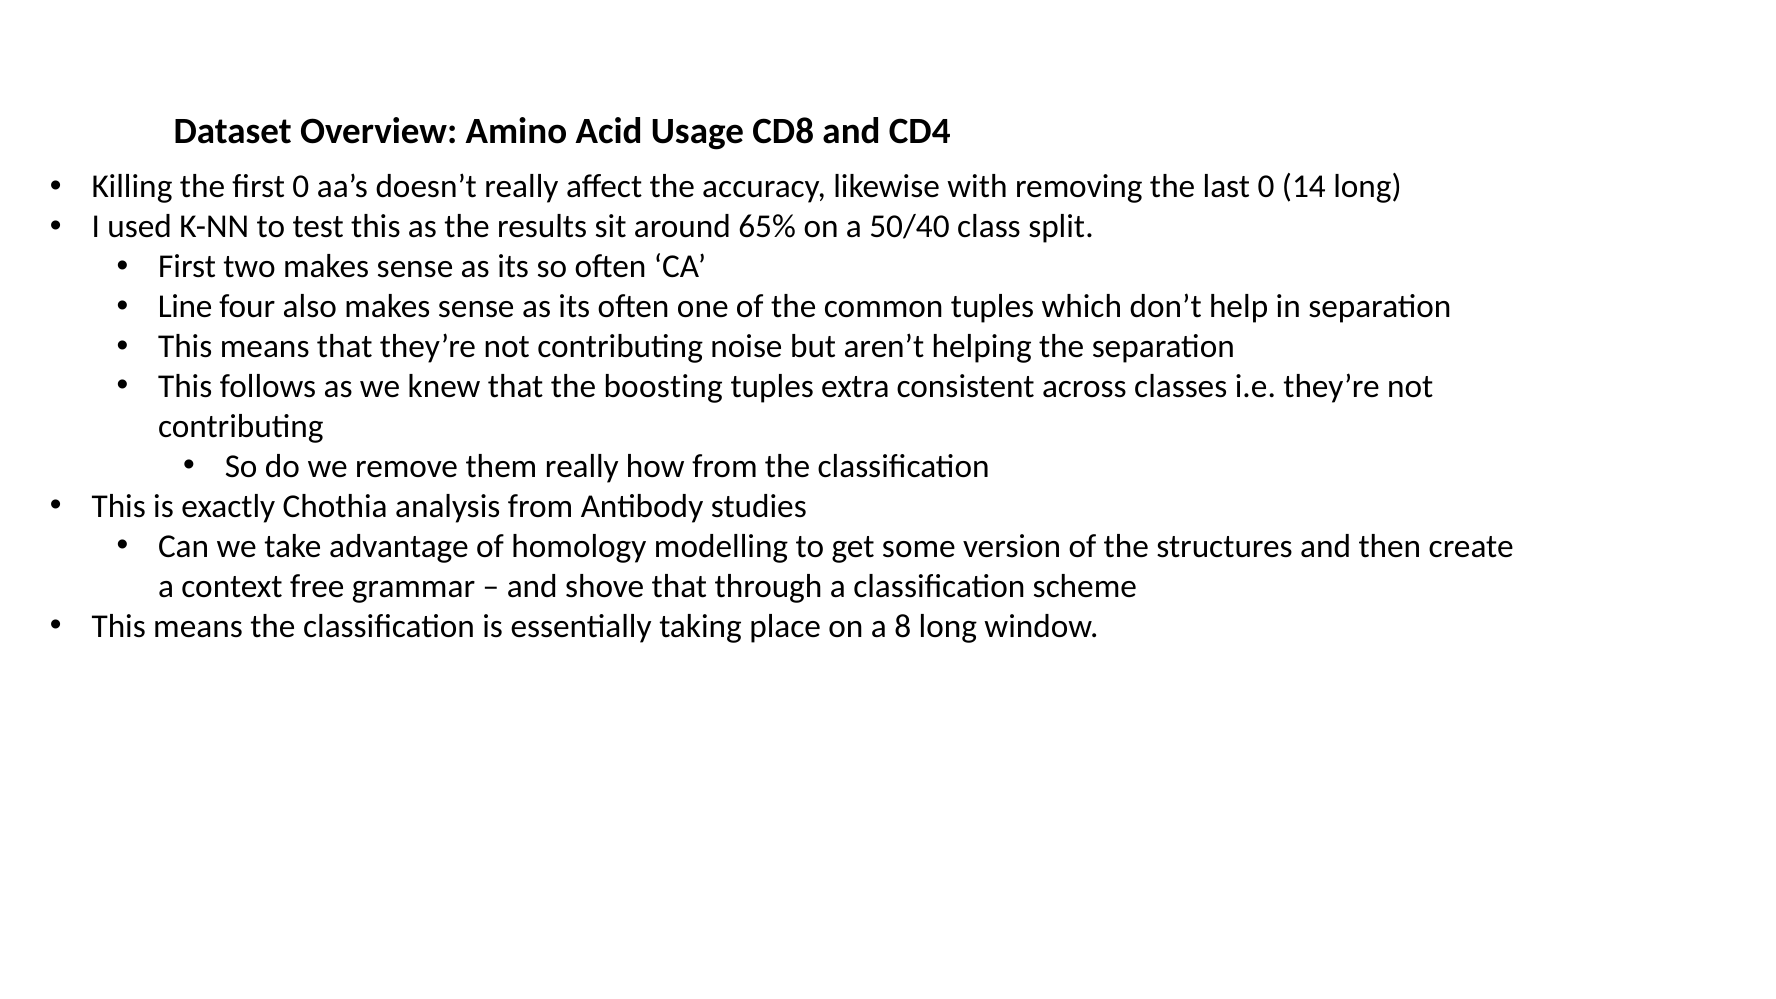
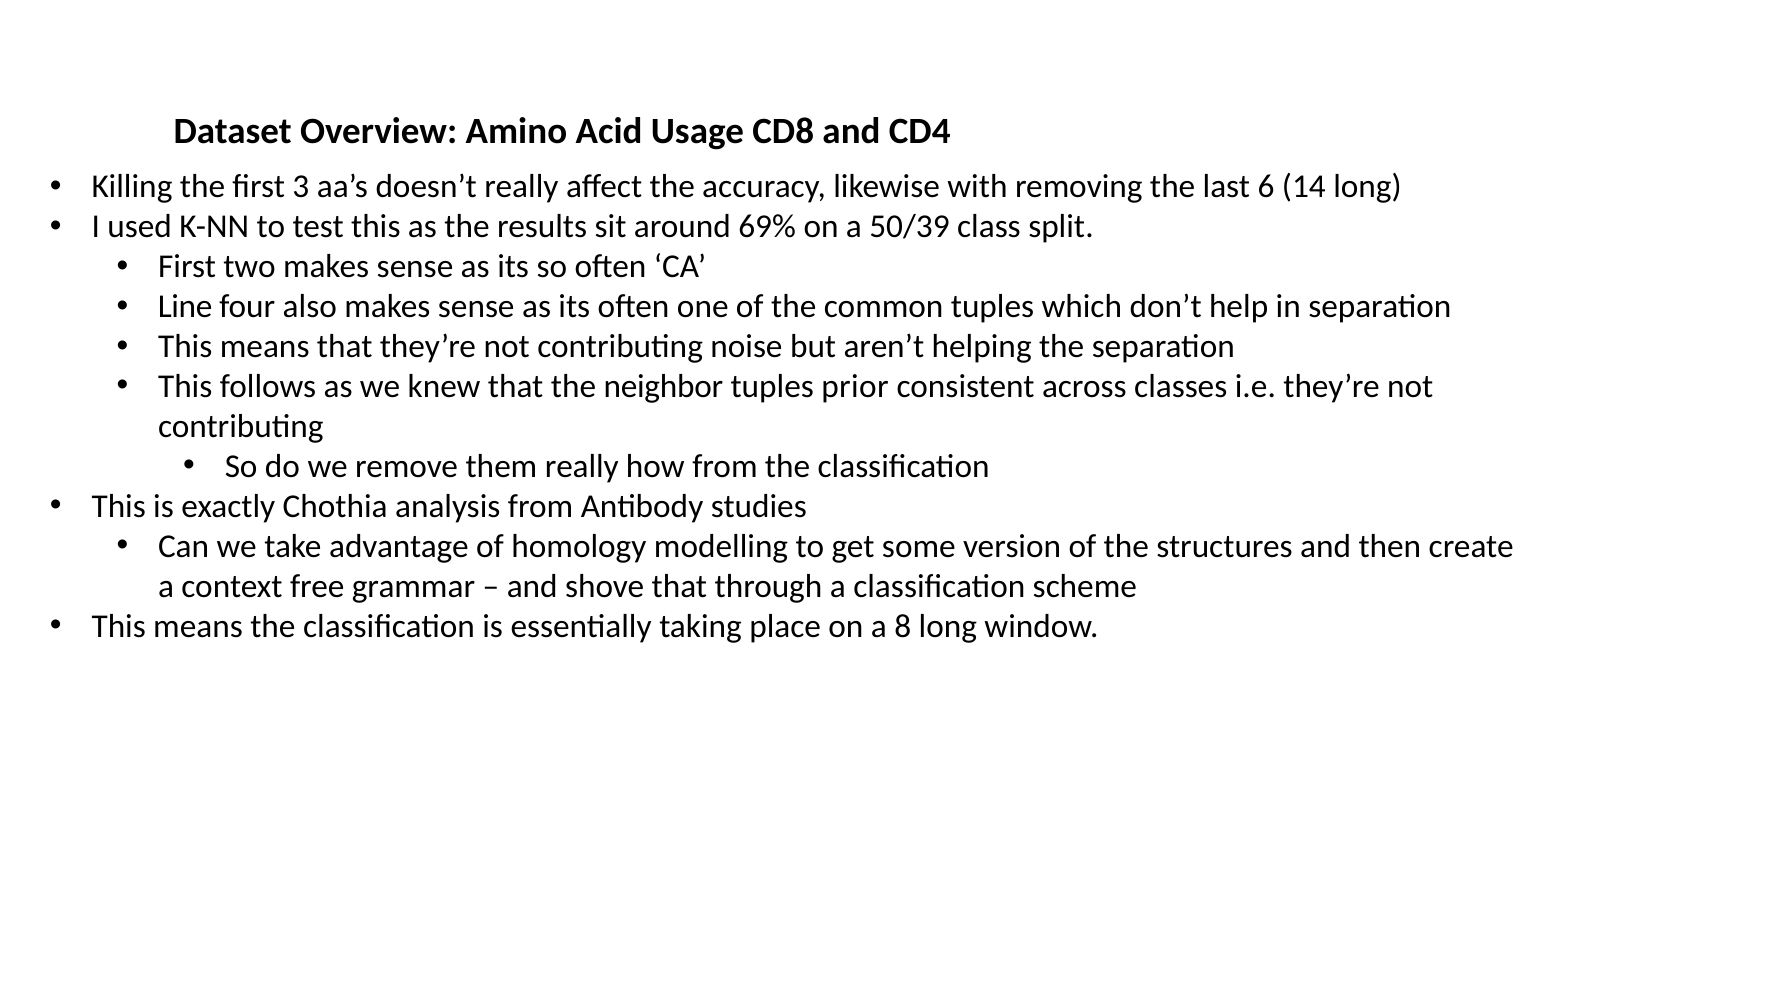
first 0: 0 -> 3 (301, 187)
last 0: 0 -> 6 (1266, 187)
65%: 65% -> 69% (767, 227)
50/40: 50/40 -> 50/39 (910, 227)
boosting: boosting -> neighbor (663, 387)
extra: extra -> prior (855, 387)
